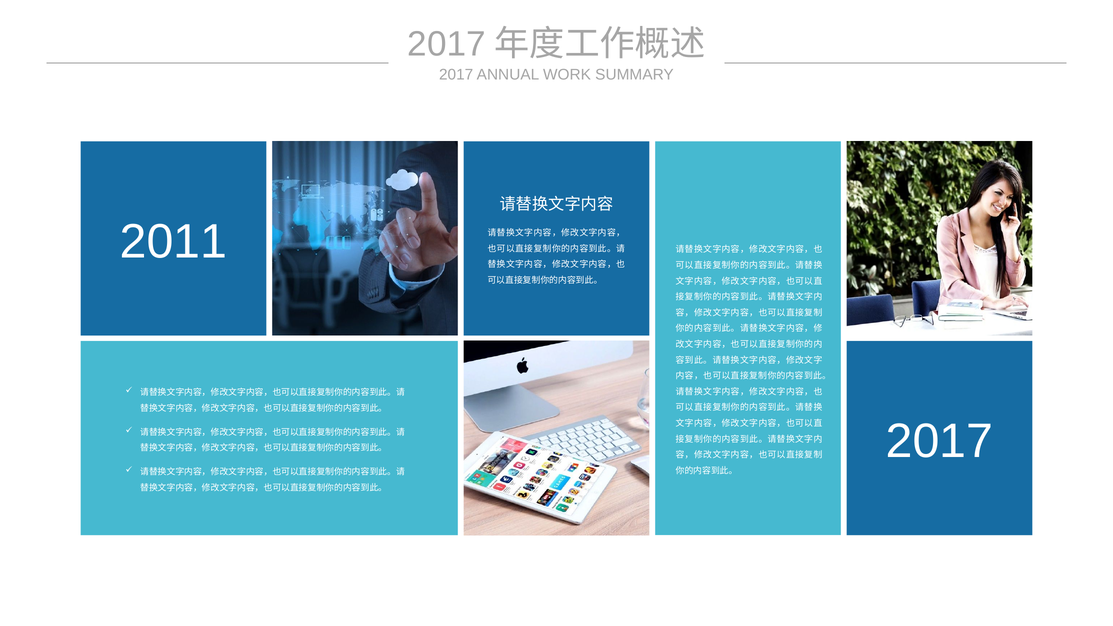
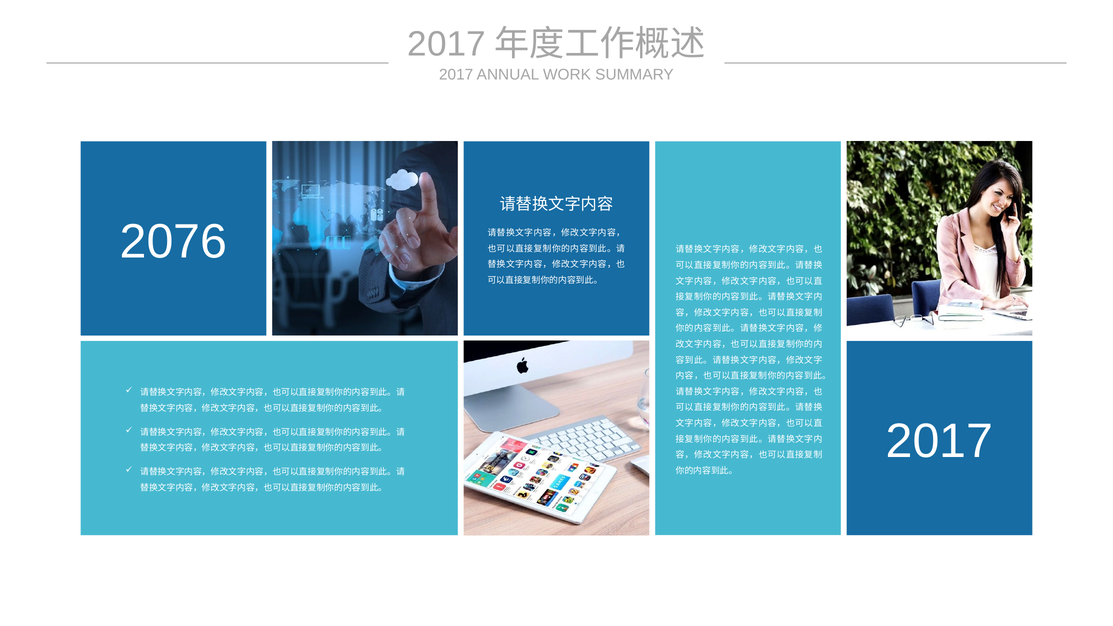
2011: 2011 -> 2076 (173, 242)
